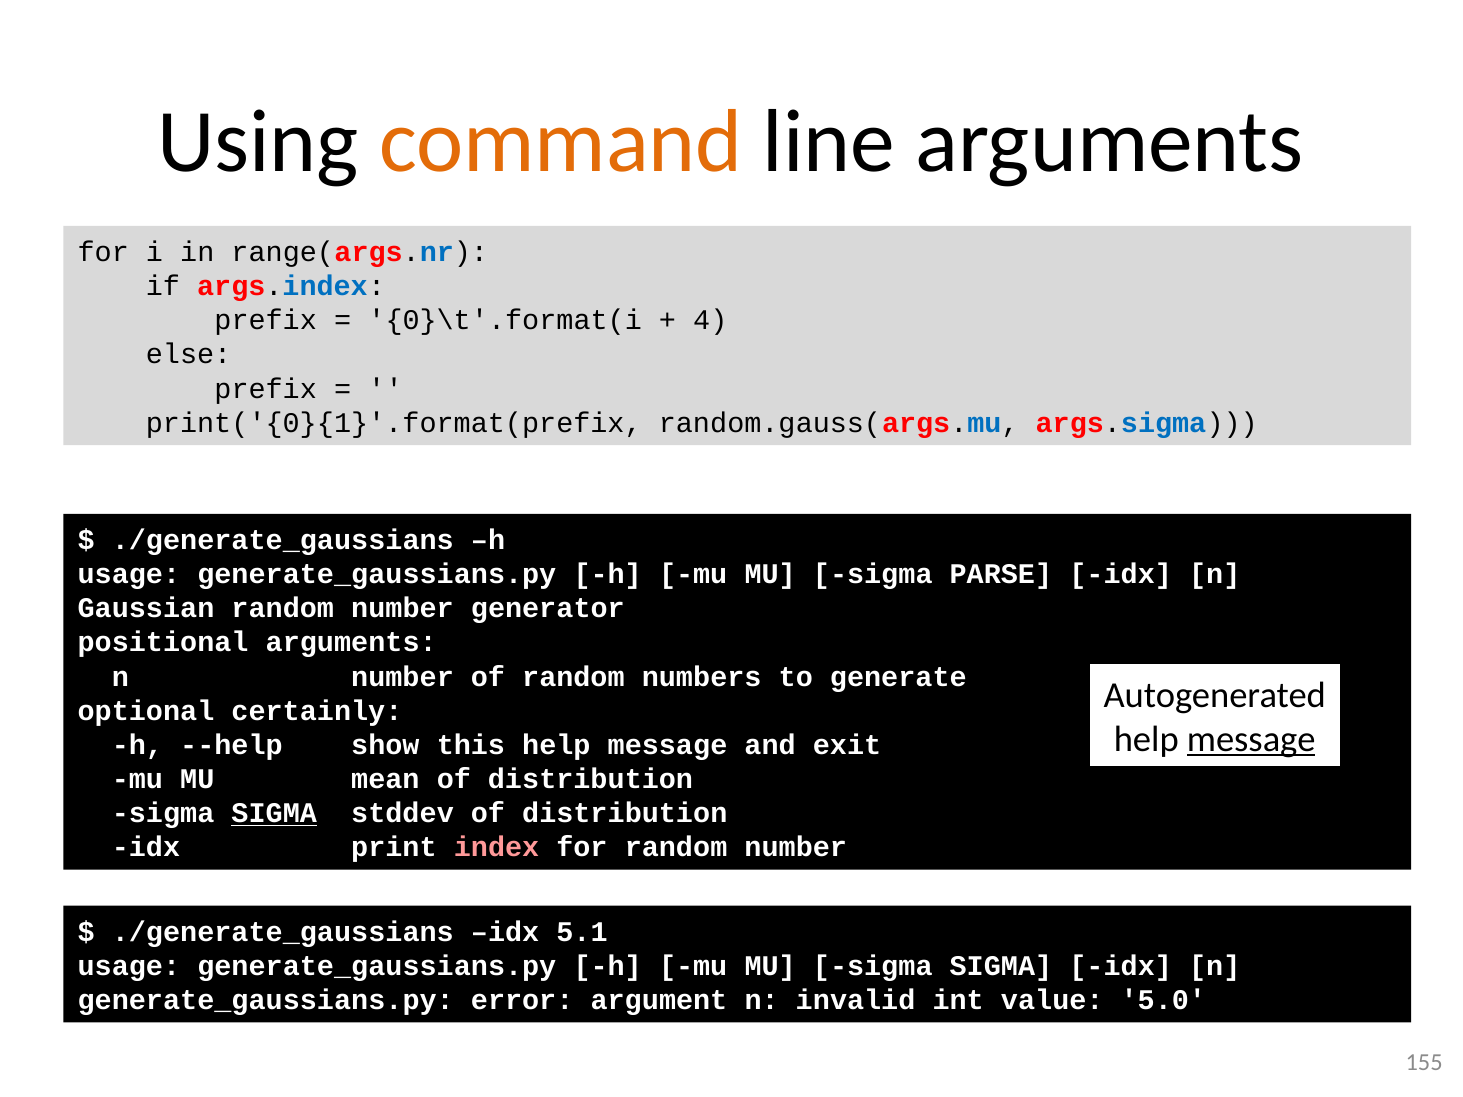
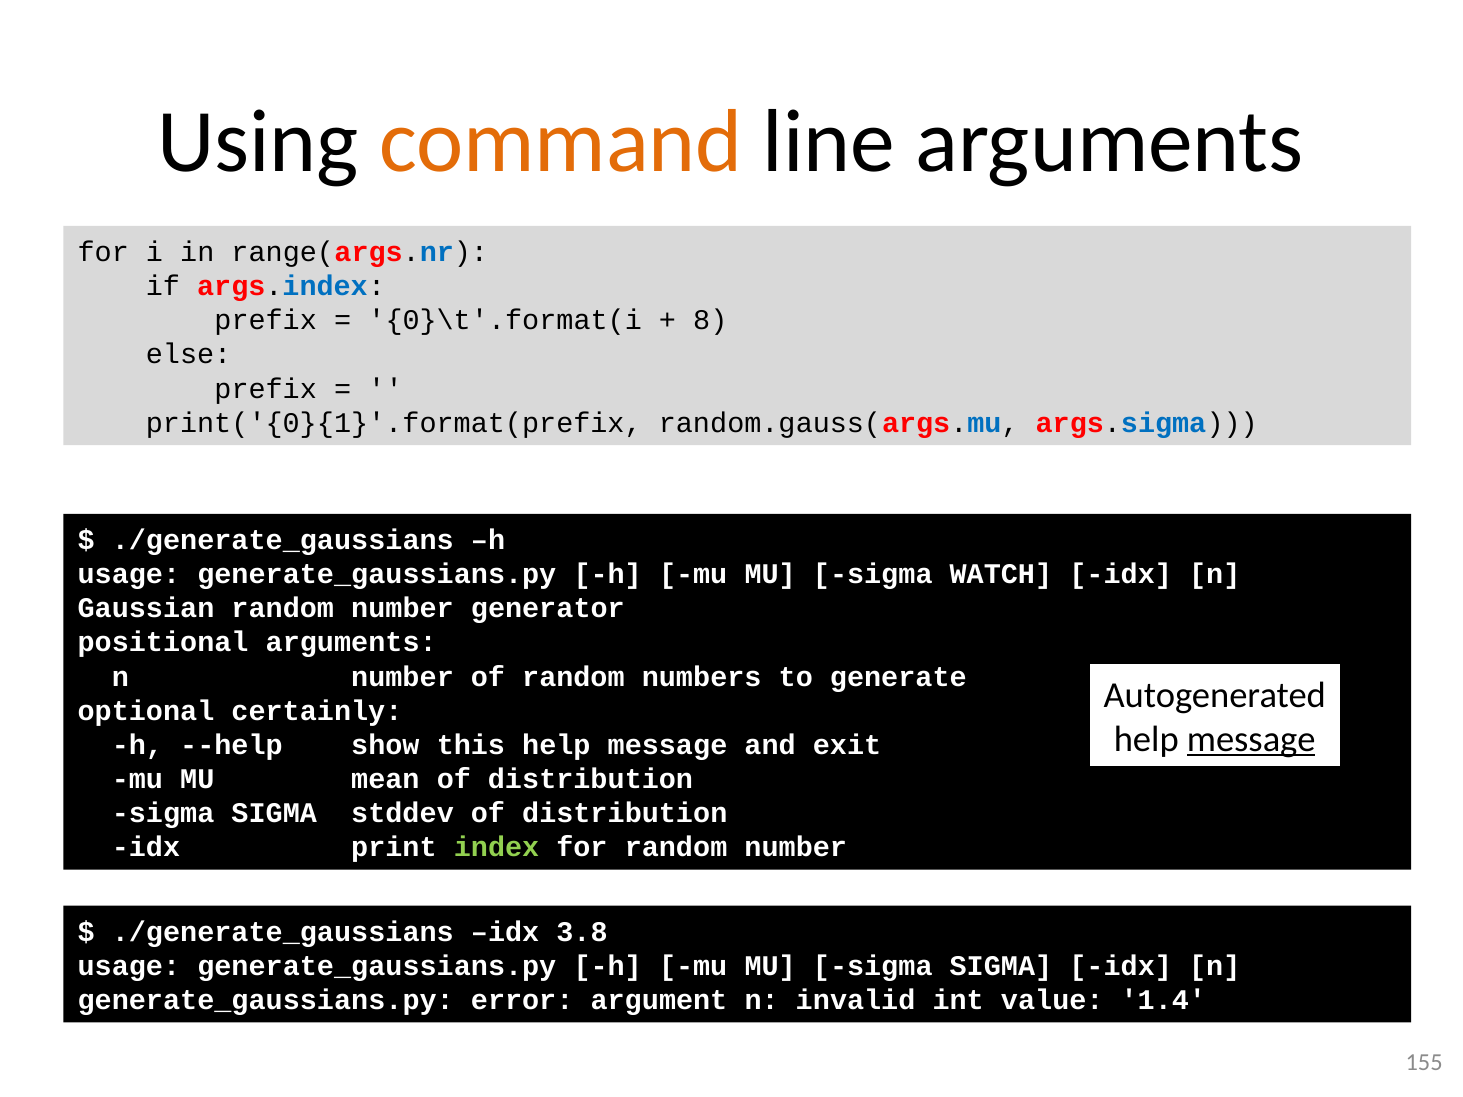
4: 4 -> 8 (710, 321)
PARSE: PARSE -> WATCH (1001, 574)
SIGMA underline: present -> none (274, 814)
index colour: pink -> light green (497, 848)
5.1: 5.1 -> 3.8 (582, 932)
5.0: 5.0 -> 1.4 (1163, 1000)
